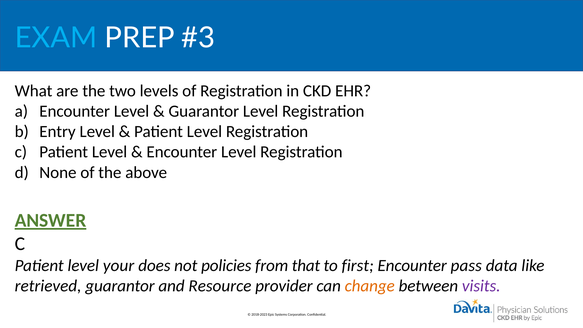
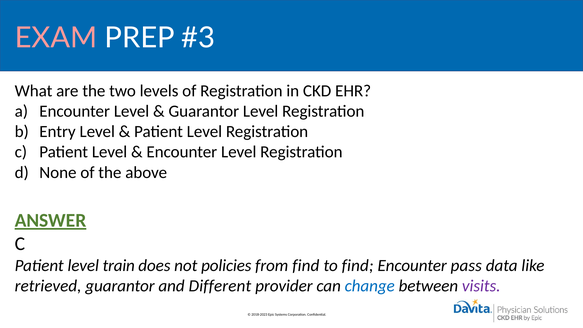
EXAM colour: light blue -> pink (56, 38)
your: your -> train (119, 265)
from that: that -> find (306, 265)
to first: first -> find (358, 265)
Resource: Resource -> Different (220, 286)
change colour: orange -> blue (370, 286)
